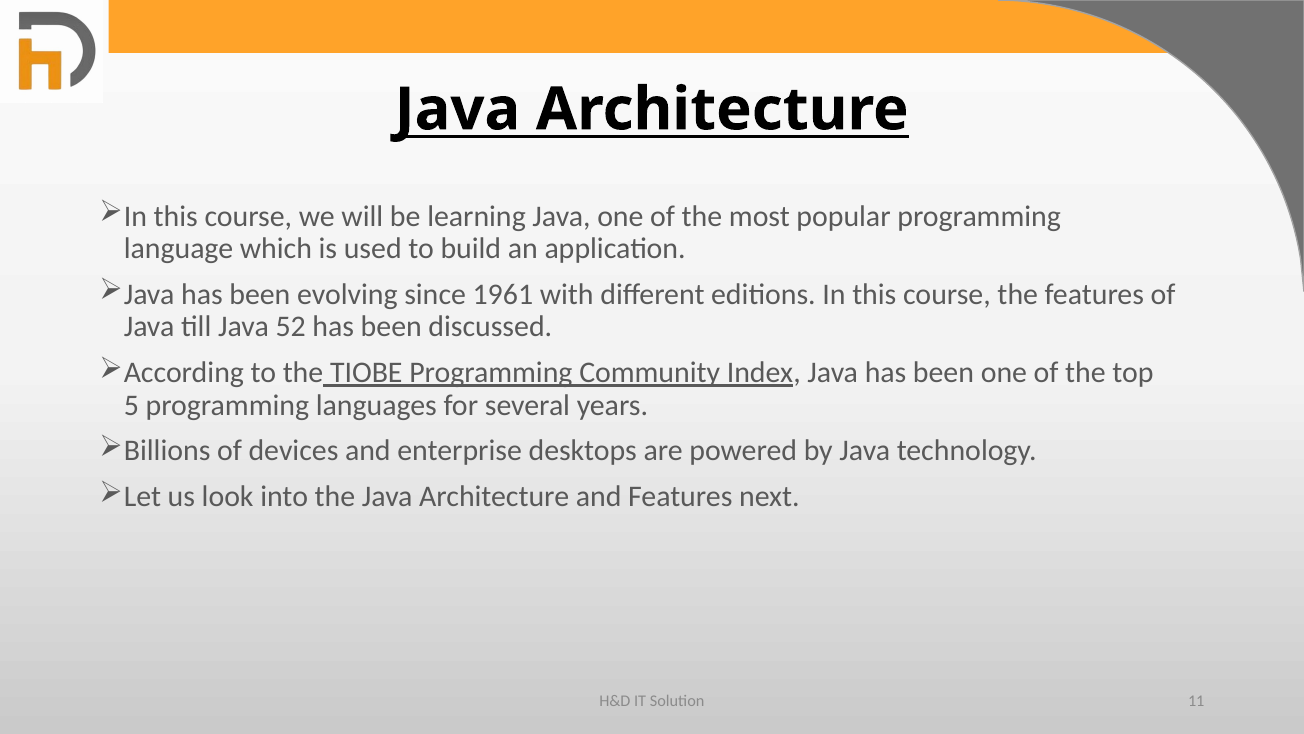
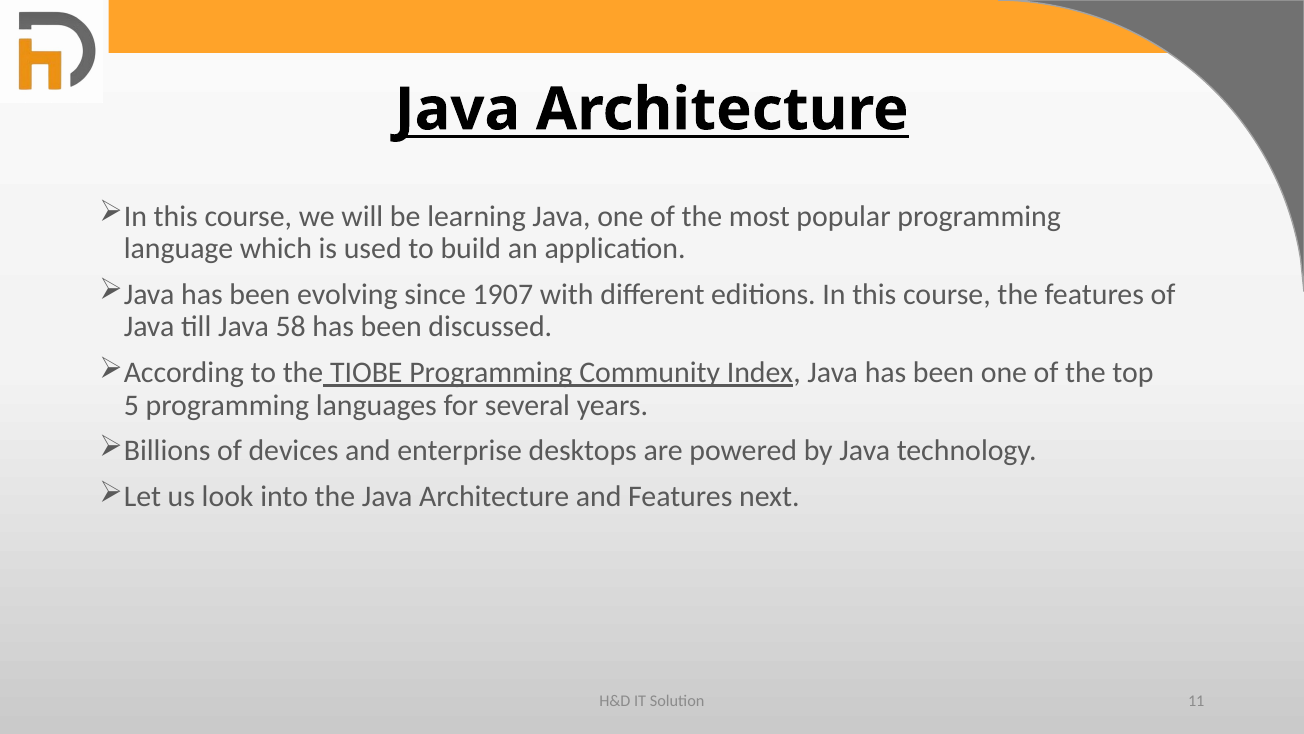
1961: 1961 -> 1907 (503, 294)
52: 52 -> 58 (291, 326)
